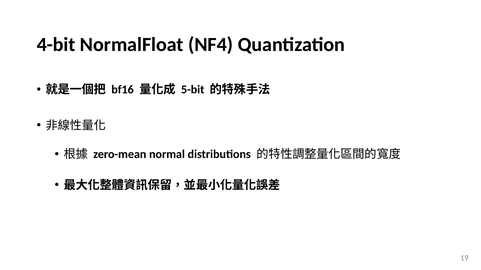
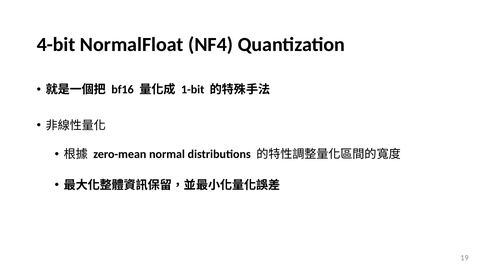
5-bit: 5-bit -> 1-bit (193, 90)
